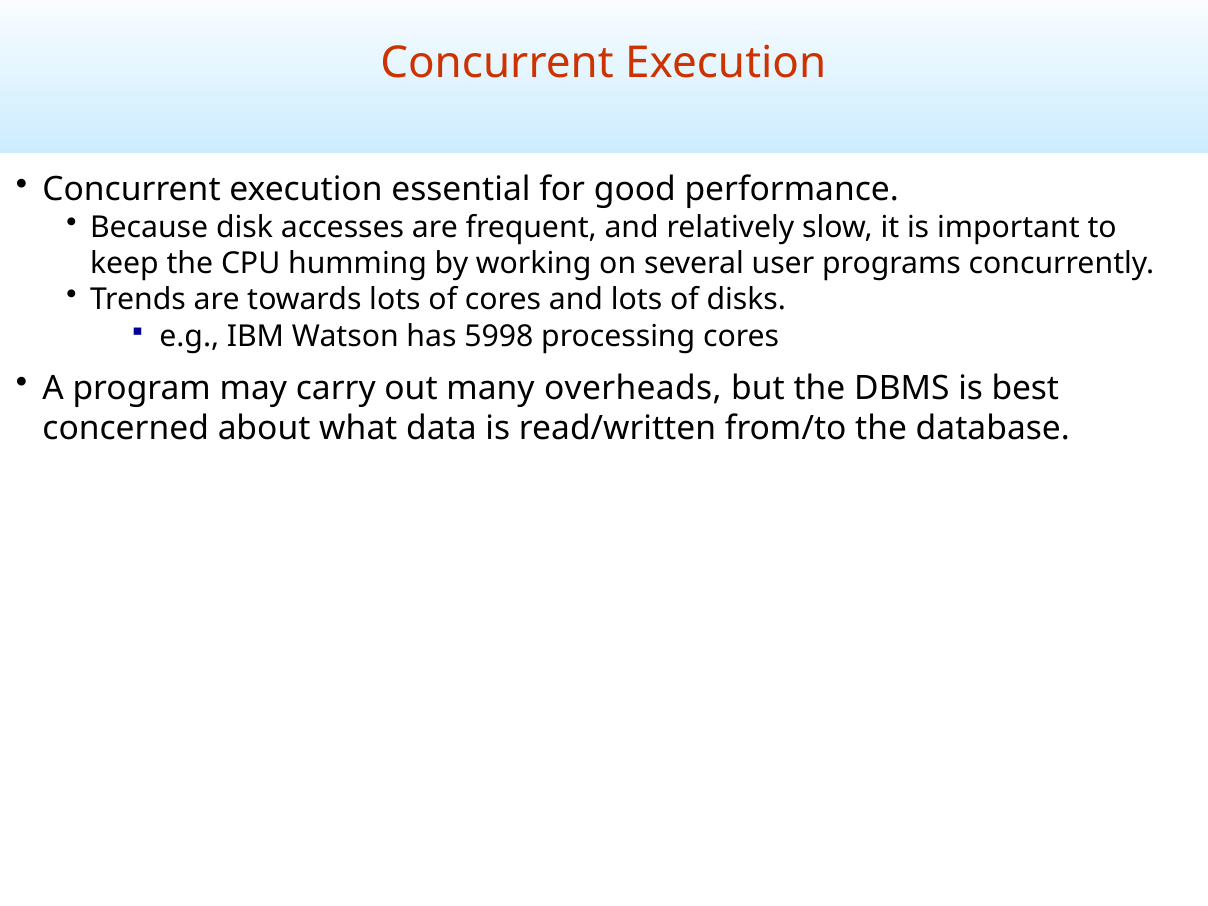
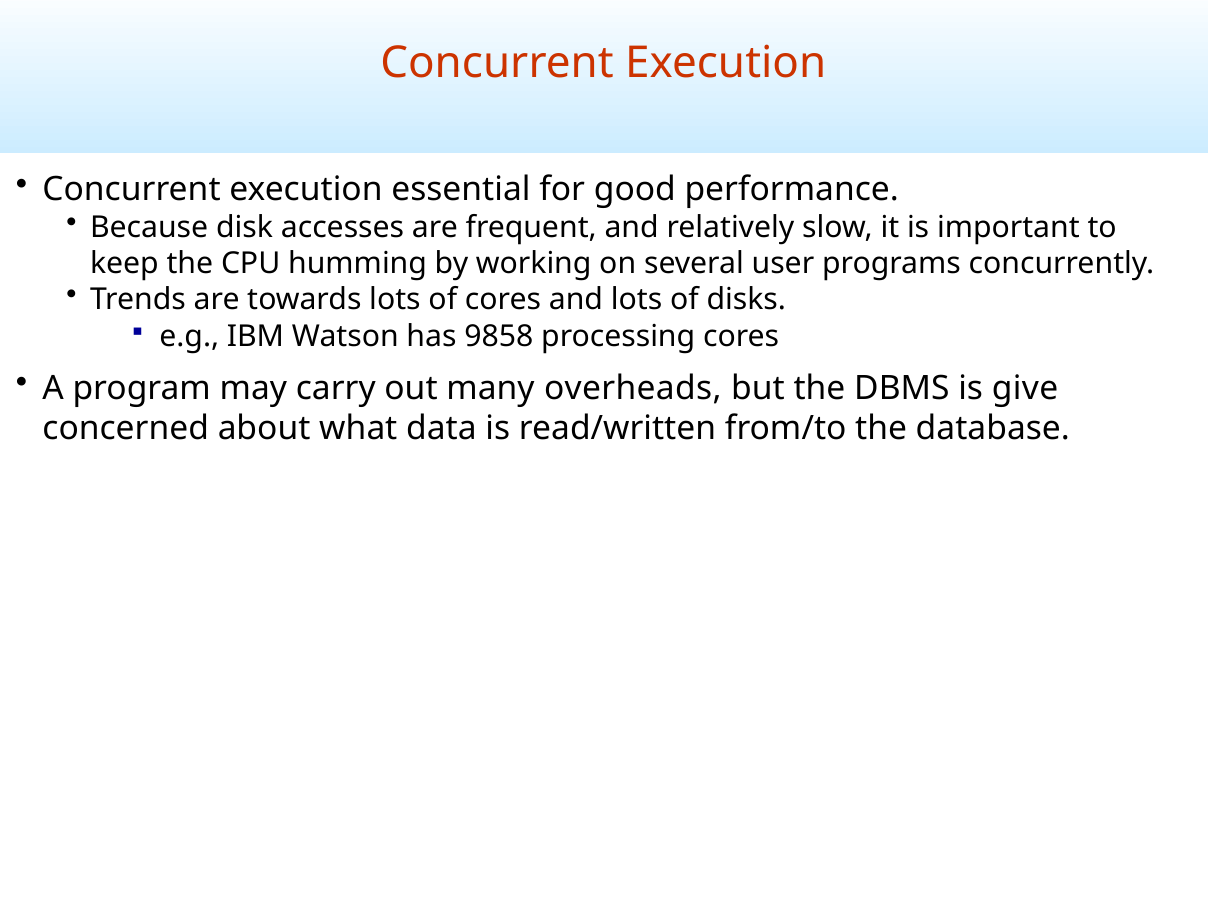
5998: 5998 -> 9858 (499, 336)
best: best -> give (1025, 388)
